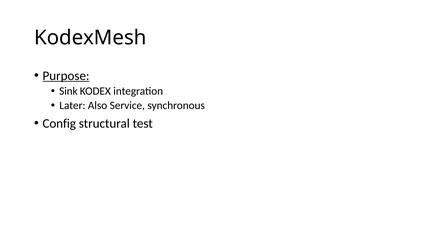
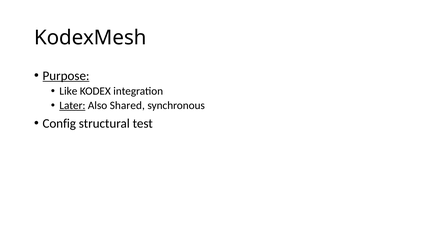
Sink: Sink -> Like (68, 91)
Later underline: none -> present (72, 106)
Service: Service -> Shared (127, 106)
